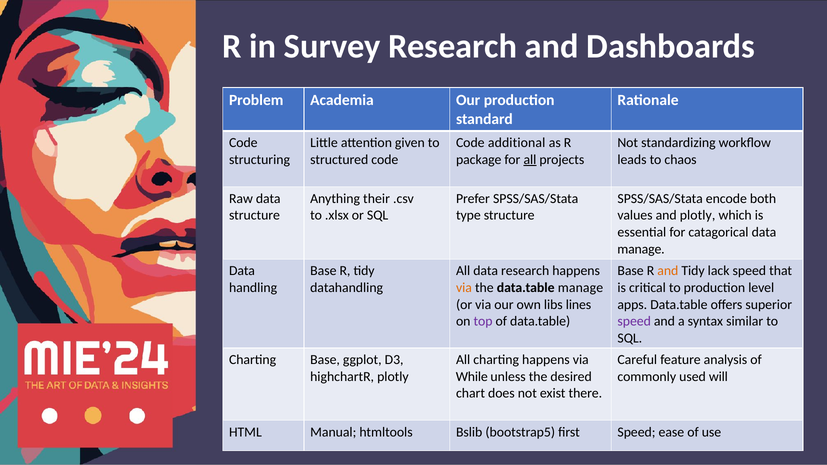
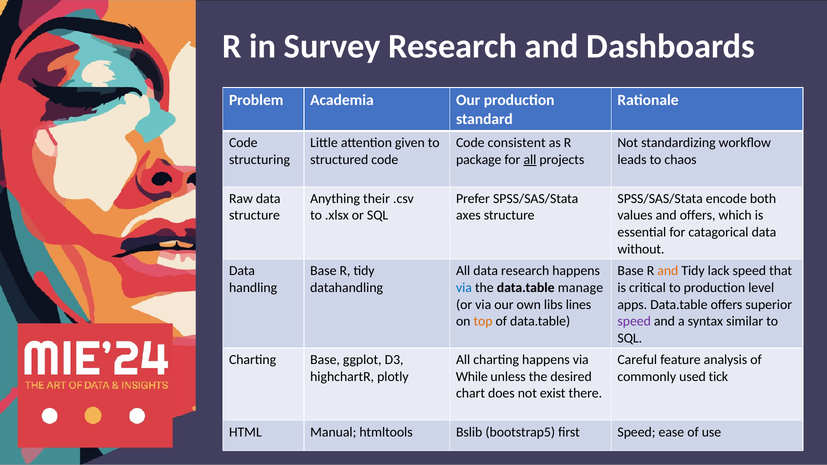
additional: additional -> consistent (517, 143)
type: type -> axes (468, 215)
and plotly: plotly -> offers (698, 215)
manage: manage -> without (641, 249)
via colour: orange -> blue (464, 288)
top colour: purple -> orange (483, 321)
will: will -> tick (718, 377)
